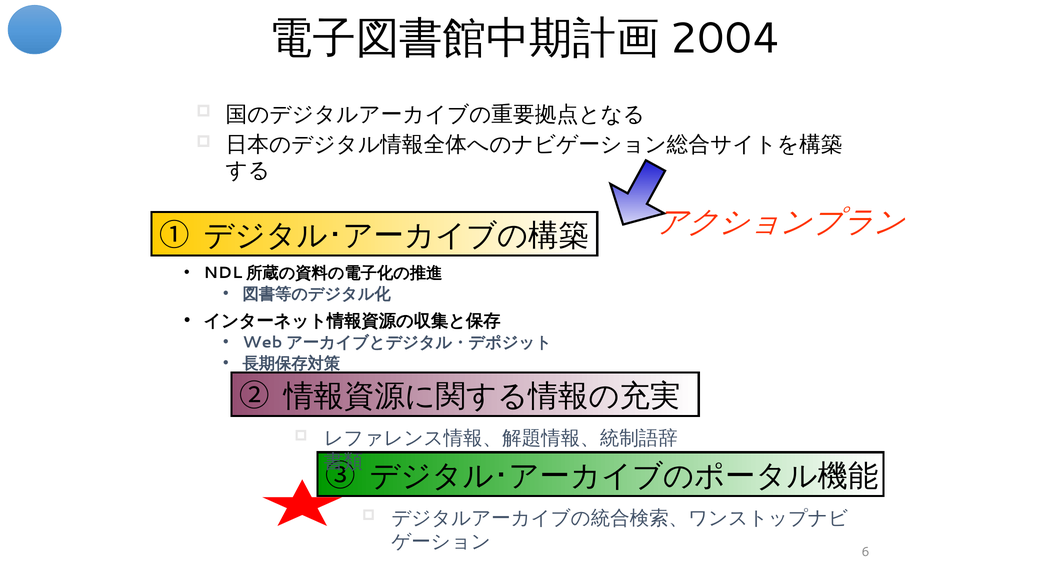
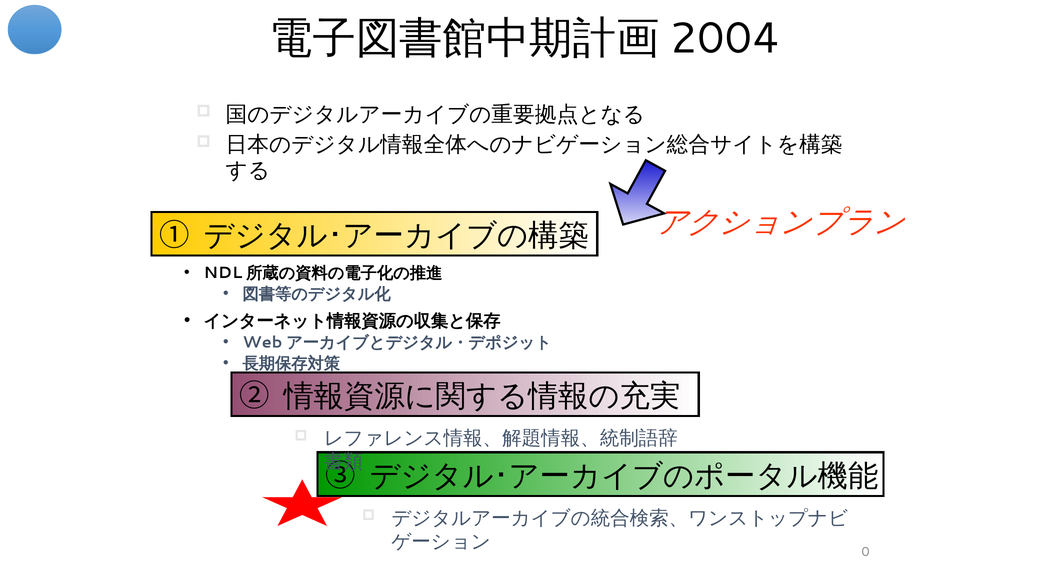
6: 6 -> 0 (866, 552)
